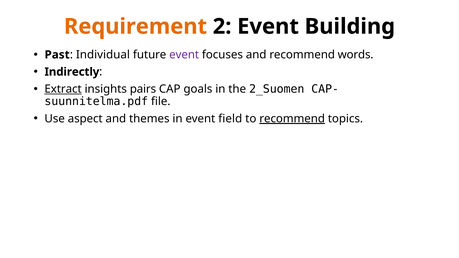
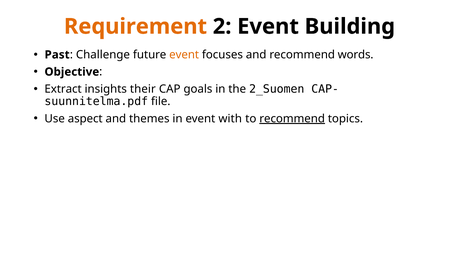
Individual: Individual -> Challenge (103, 55)
event colour: purple -> orange (184, 55)
Indirectly: Indirectly -> Objective (72, 72)
Extract underline: present -> none (63, 89)
pairs: pairs -> their (143, 89)
field: field -> with (230, 119)
